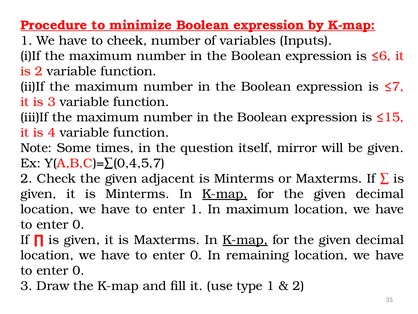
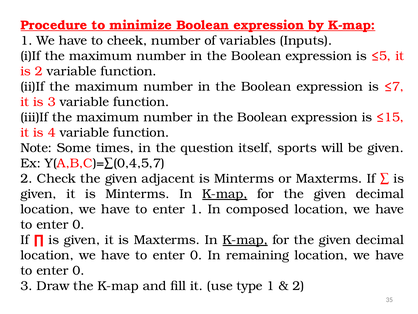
≤6: ≤6 -> ≤5 (381, 56)
mirror: mirror -> sports (297, 148)
In maximum: maximum -> composed (258, 209)
